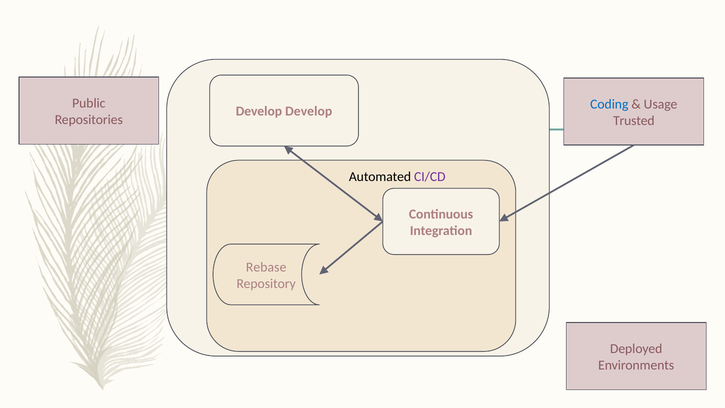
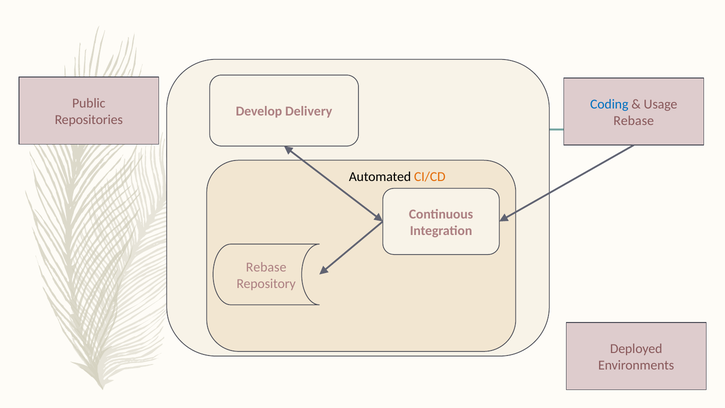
Develop Develop: Develop -> Delivery (309, 111)
Trusted: Trusted -> Rebase (634, 121)
CI/CD colour: purple -> orange (430, 177)
